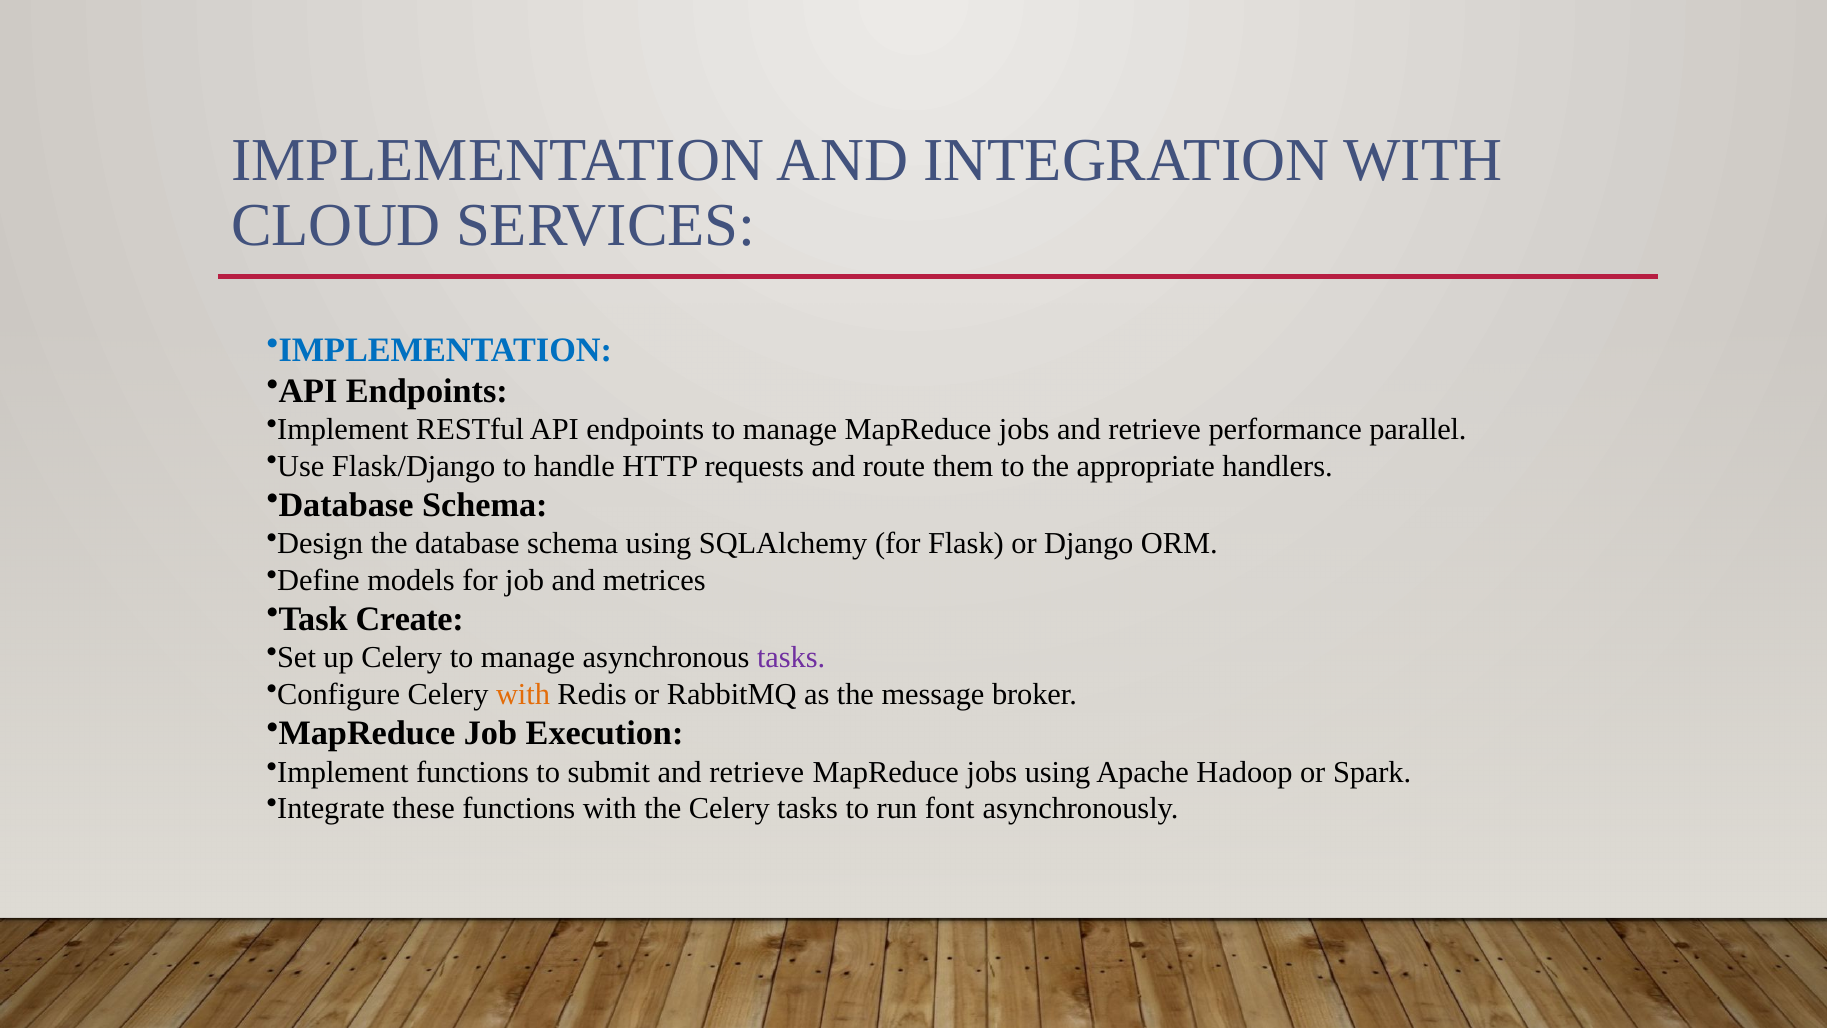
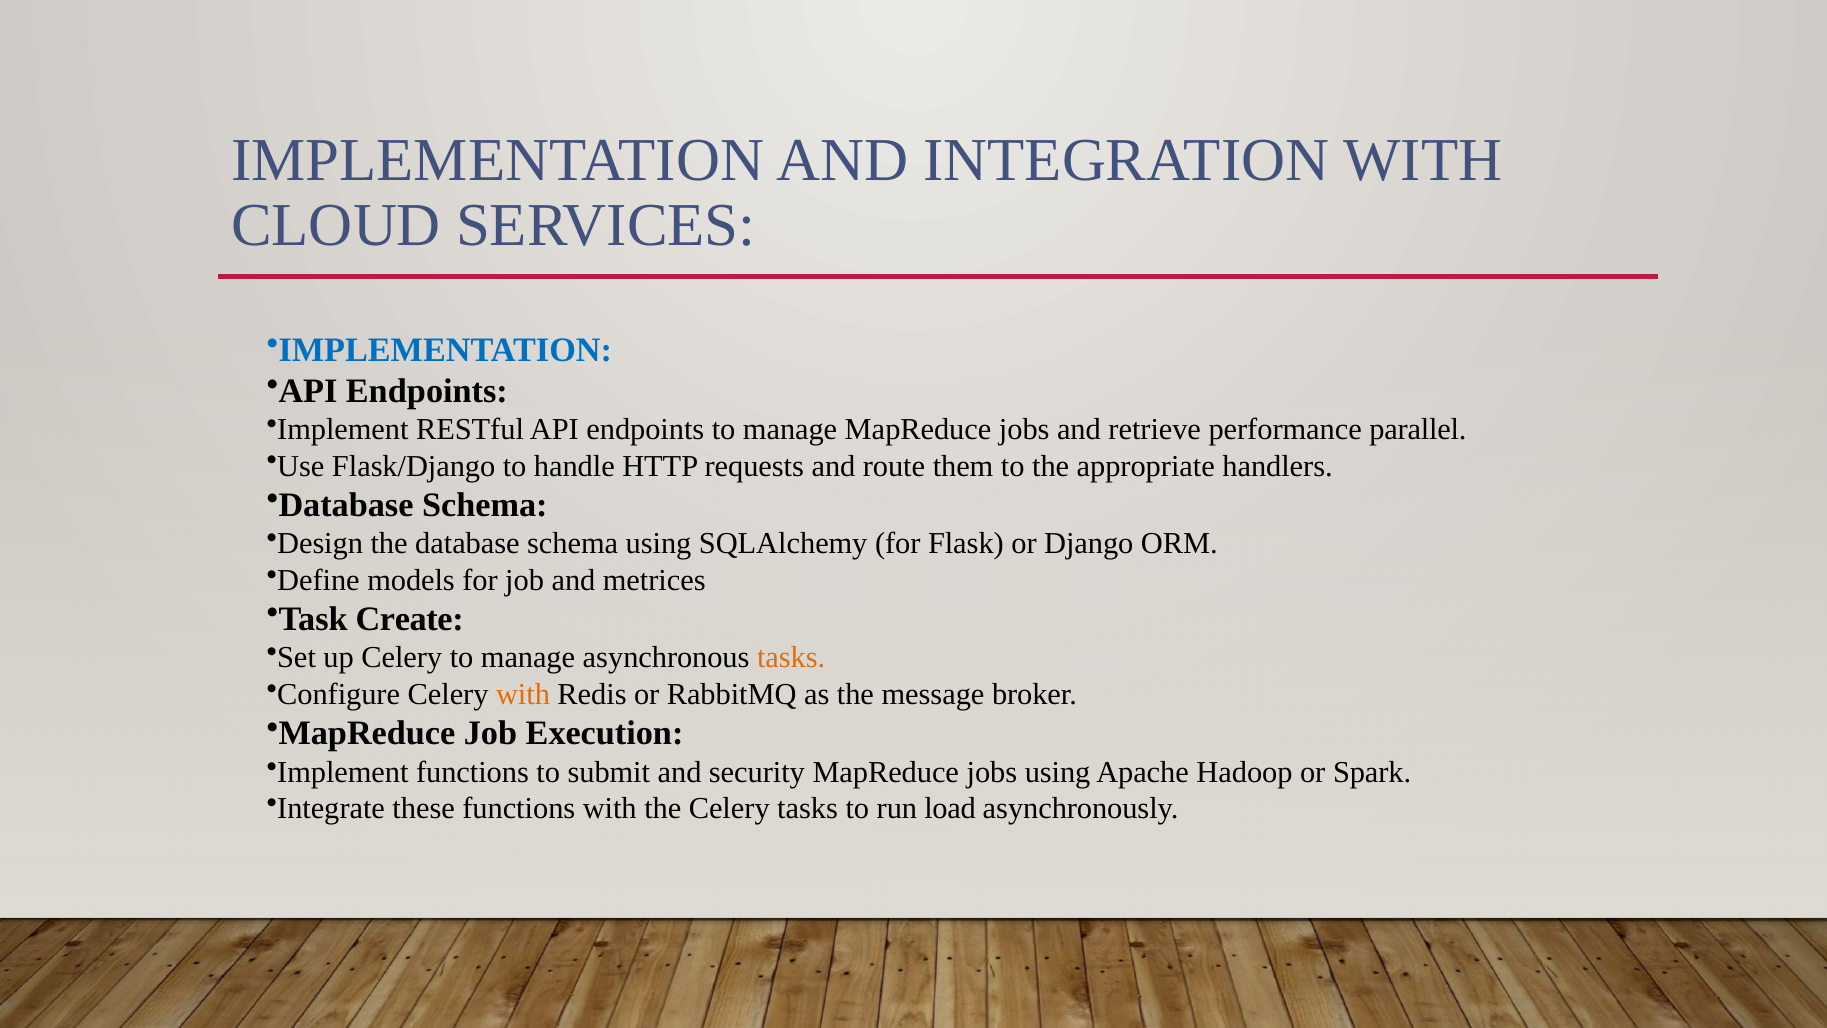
tasks colour: purple -> orange (791, 658)
submit and retrieve: retrieve -> security (757, 772)
font: font -> load (950, 808)
